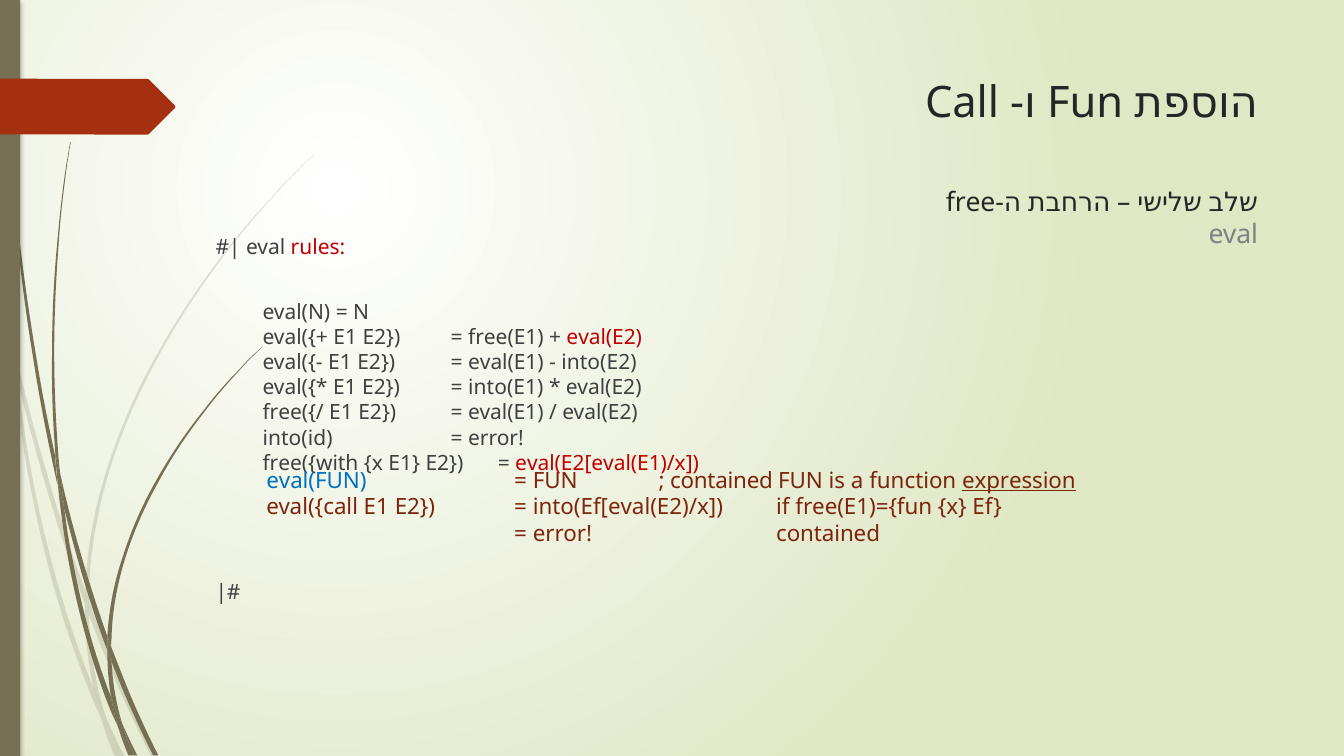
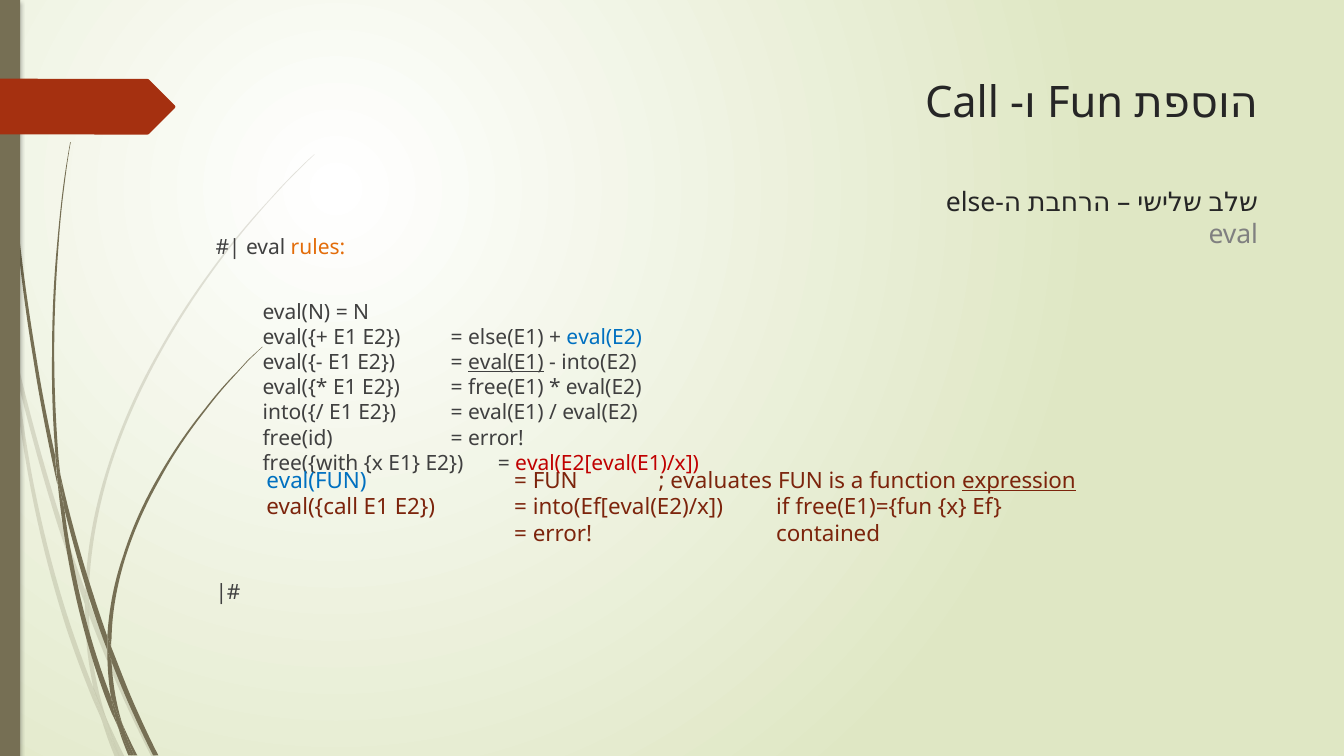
free: free -> else (971, 203)
rules colour: red -> orange (318, 248)
free(E1: free(E1 -> else(E1 (506, 337)
eval(E2 colour: red -> blue (604, 337)
eval(E1 underline: none -> present (506, 363)
into(E1: into(E1 -> free(E1 (506, 388)
free({/: free({/ -> into({/ (293, 413)
into(id: into(id -> free(id (298, 438)
contained: contained -> evaluates (721, 481)
